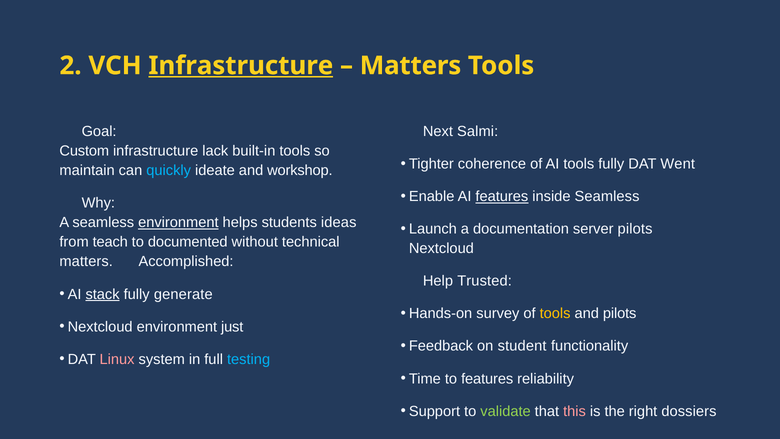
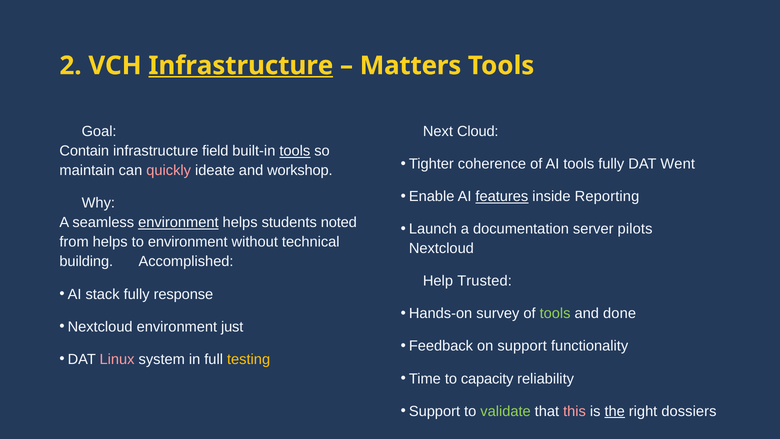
Salmi: Salmi -> Cloud (478, 131)
Custom: Custom -> Contain (84, 151)
lack: lack -> field (215, 151)
tools underline: none -> present (295, 151)
quickly colour: light blue -> pink (169, 170)
inside Seamless: Seamless -> Reporting (607, 196)
ideas: ideas -> noted (339, 222)
from teach: teach -> helps (110, 242)
to documented: documented -> environment (188, 242)
matters: matters -> building (86, 262)
stack underline: present -> none (103, 294)
generate: generate -> response (183, 294)
tools colour: yellow -> light green (555, 313)
and pilots: pilots -> done (620, 313)
on student: student -> support (522, 346)
testing colour: light blue -> yellow (249, 359)
to features: features -> capacity (487, 378)
the underline: none -> present (615, 411)
